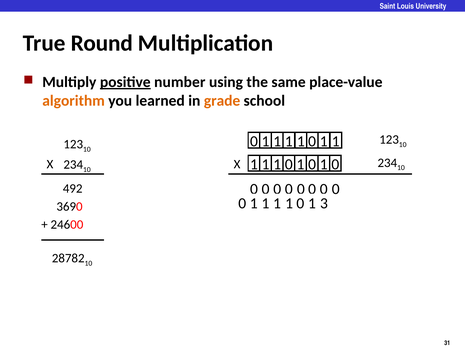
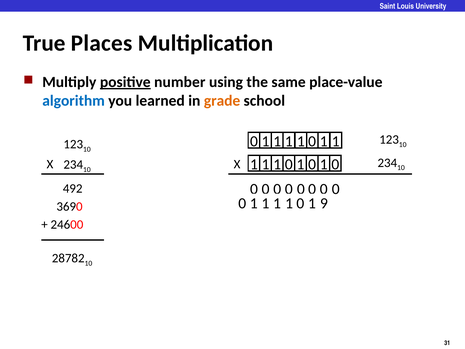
Round: Round -> Places (102, 43)
algorithm colour: orange -> blue (74, 101)
3: 3 -> 9 (324, 203)
